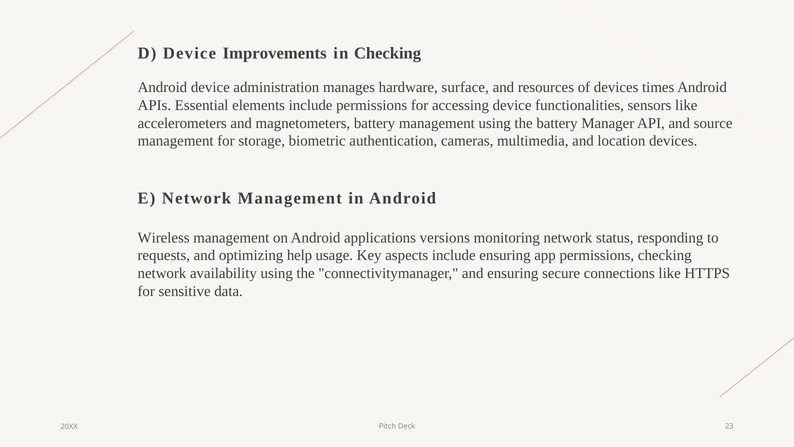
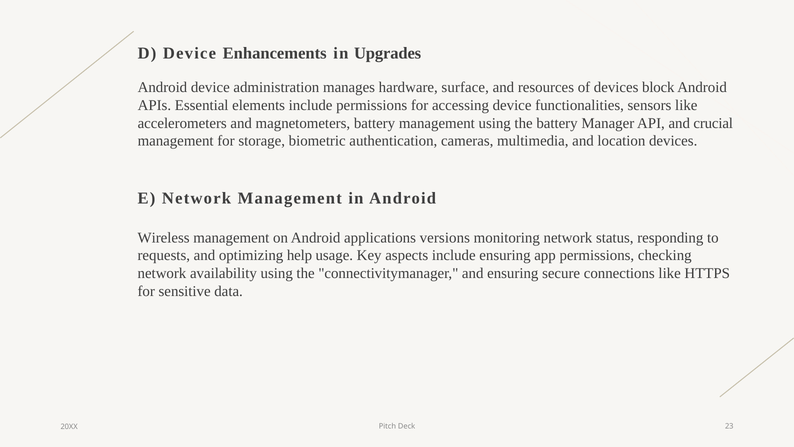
Improvements: Improvements -> Enhancements (275, 53)
in Checking: Checking -> Upgrades (388, 53)
times: times -> block (658, 87)
source: source -> crucial (713, 123)
